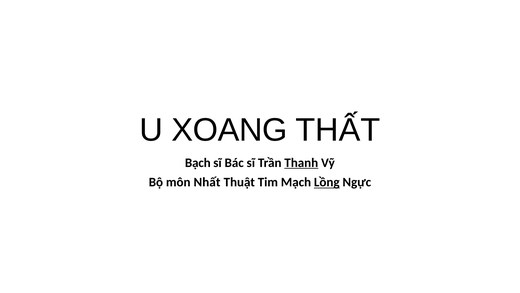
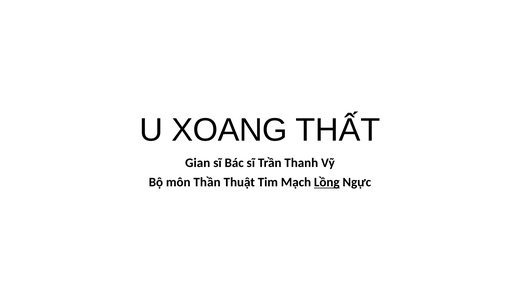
Bạch: Bạch -> Gian (198, 163)
Thanh underline: present -> none (301, 163)
Nhất: Nhất -> Thần (207, 182)
